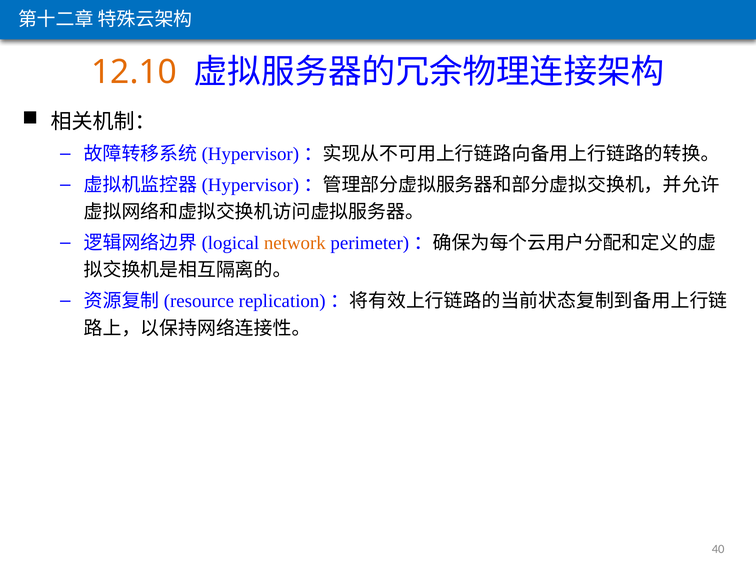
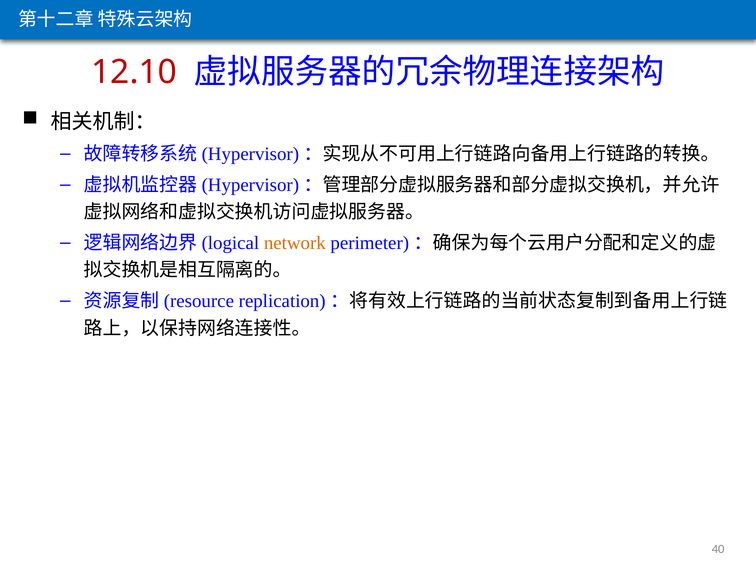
12.10 colour: orange -> red (134, 72)
